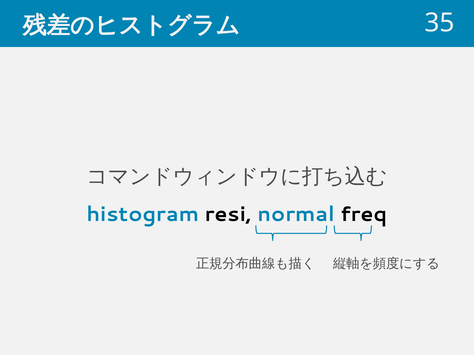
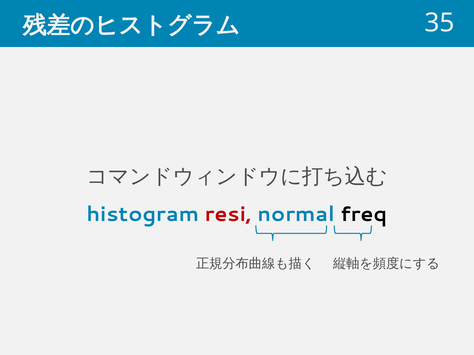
resi colour: black -> red (228, 215)
